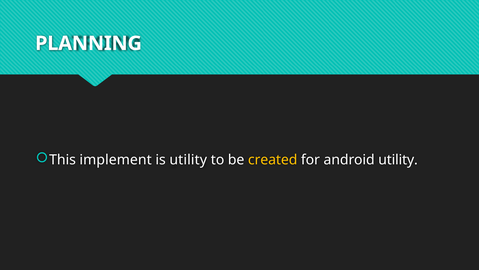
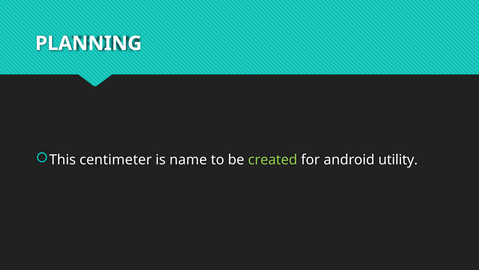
implement: implement -> centimeter (116, 160)
is utility: utility -> name (188, 160)
created colour: yellow -> light green (273, 160)
